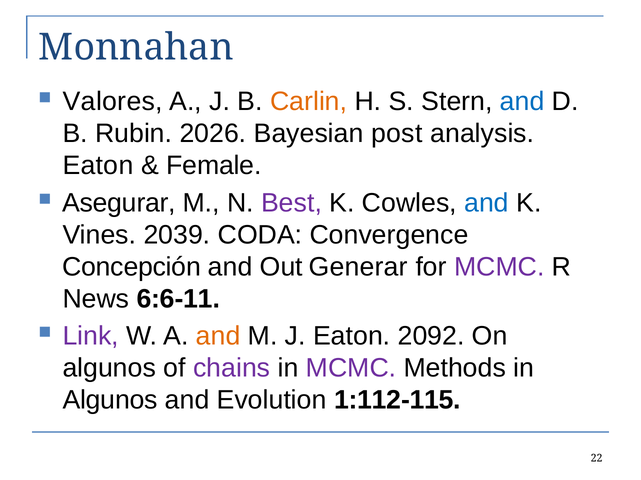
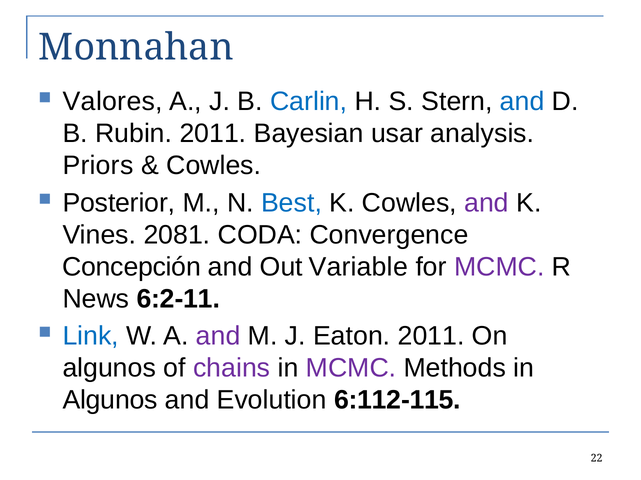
Carlin colour: orange -> blue (309, 102)
Rubin 2026: 2026 -> 2011 (213, 134)
post: post -> usar (397, 134)
Eaton: Eaton -> Priors (98, 166)
Female: Female -> Cowles (214, 166)
Asegurar: Asegurar -> Posterior (119, 203)
Best colour: purple -> blue (292, 203)
and colour: blue -> purple (487, 203)
2039: 2039 -> 2081 (177, 235)
Generar: Generar -> Variable (358, 267)
6:6-11: 6:6-11 -> 6:2-11 (178, 299)
Link colour: purple -> blue (91, 337)
and colour: orange -> purple (218, 337)
Eaton 2092: 2092 -> 2011 (431, 337)
1:112-115: 1:112-115 -> 6:112-115 (397, 401)
